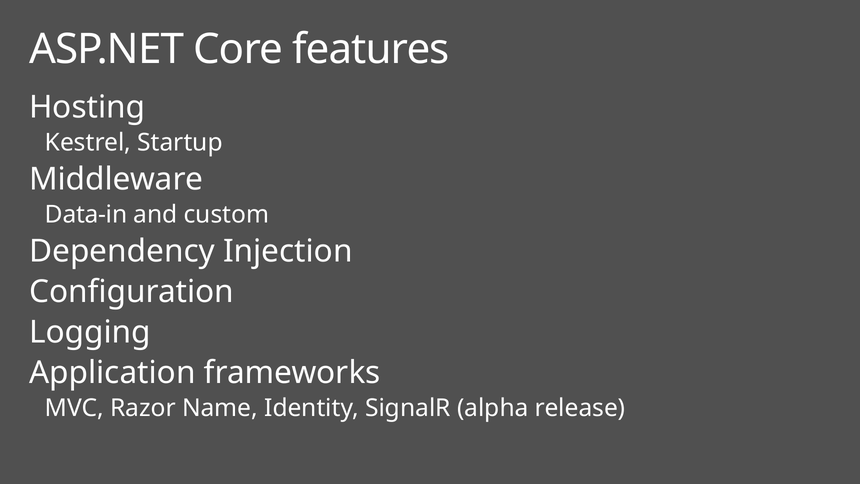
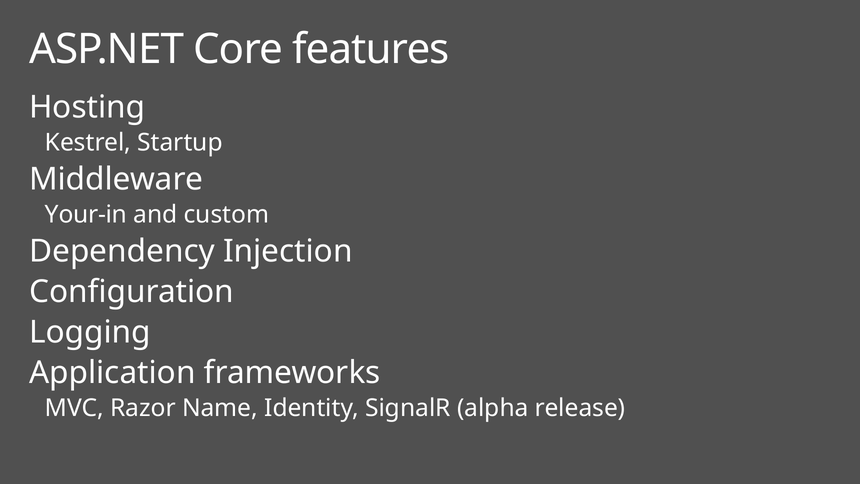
Data-in: Data-in -> Your-in (86, 214)
